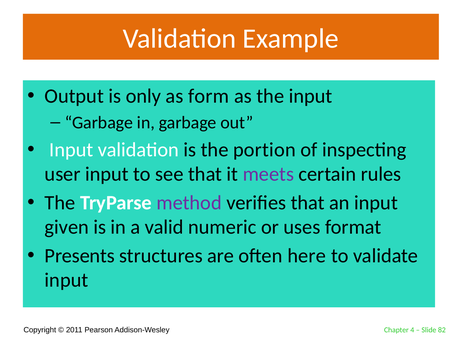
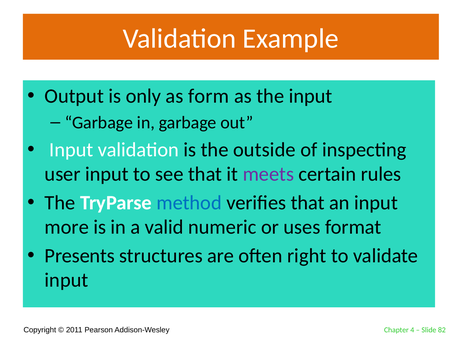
portion: portion -> outside (264, 150)
method colour: purple -> blue (189, 202)
given: given -> more (67, 227)
here: here -> right (307, 255)
